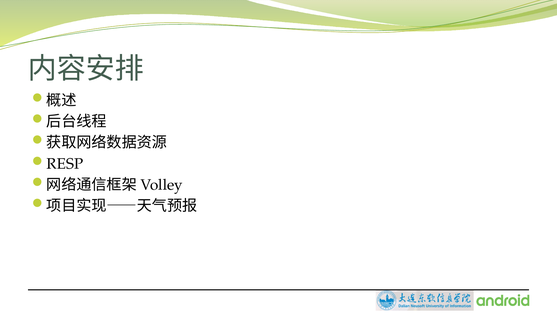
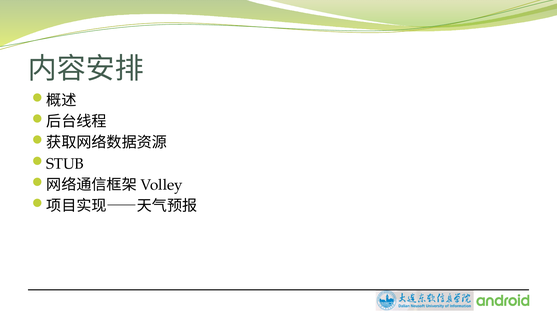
RESP: RESP -> STUB (65, 164)
